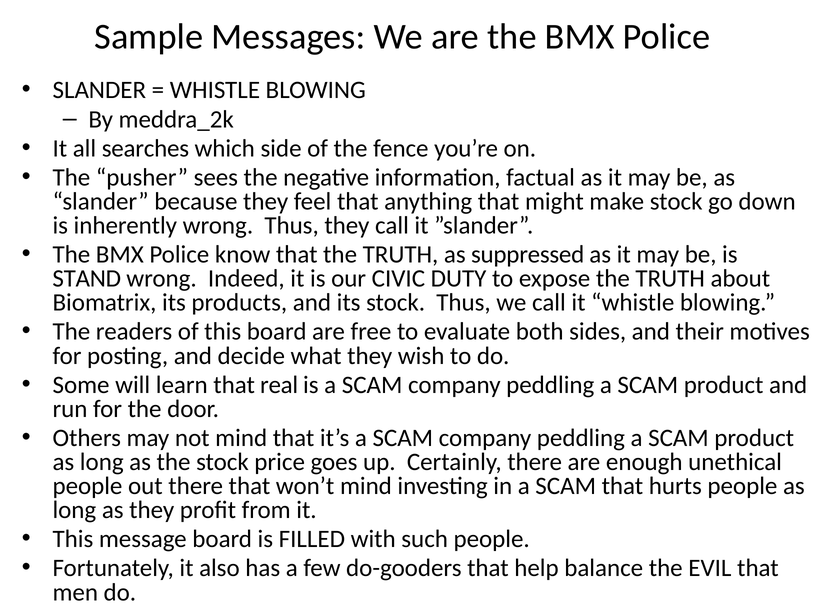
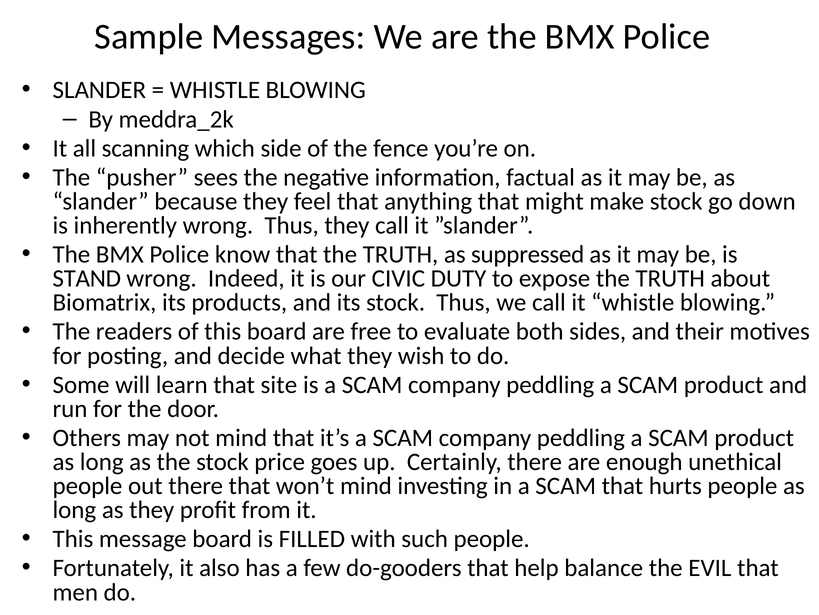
searches: searches -> scanning (145, 148)
real: real -> site (279, 384)
